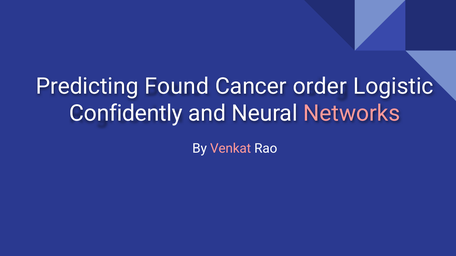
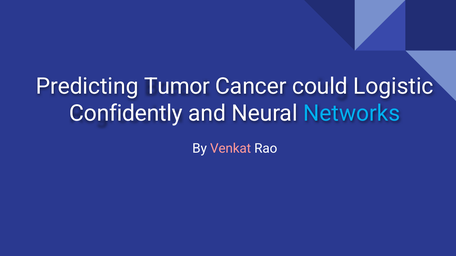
Found: Found -> Tumor (177, 86)
order: order -> could (320, 86)
Networks colour: pink -> light blue (352, 114)
